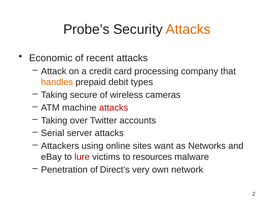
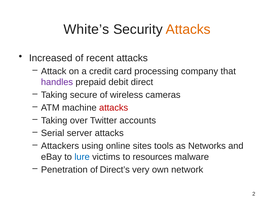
Probe’s: Probe’s -> White’s (86, 29)
Economic: Economic -> Increased (51, 58)
handles colour: orange -> purple (57, 82)
types: types -> direct (142, 82)
want: want -> tools (164, 146)
lure colour: red -> blue (82, 157)
